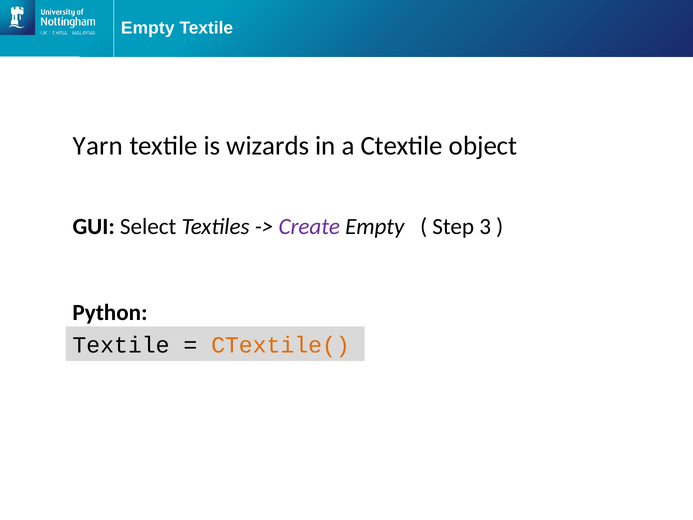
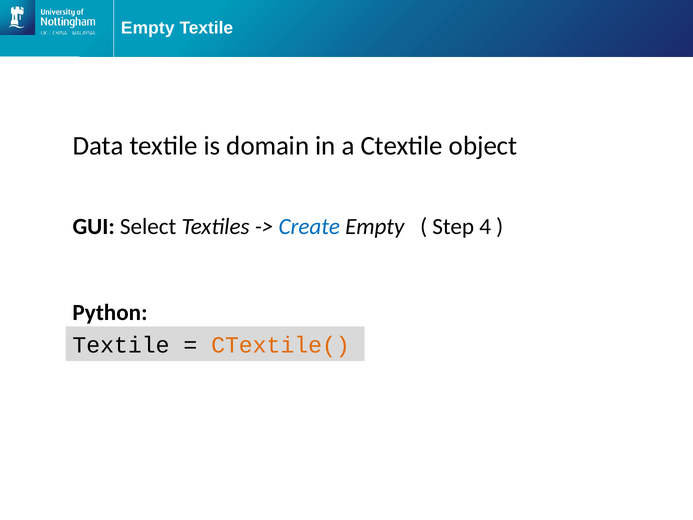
Yarn: Yarn -> Data (98, 146)
wizards: wizards -> domain (268, 146)
Create colour: purple -> blue (309, 227)
3: 3 -> 4 (485, 227)
